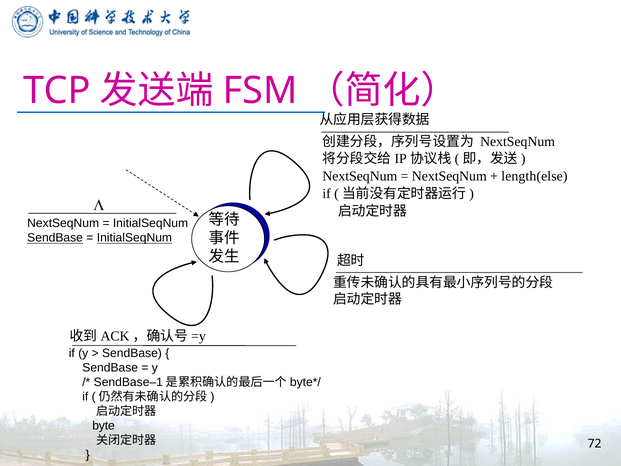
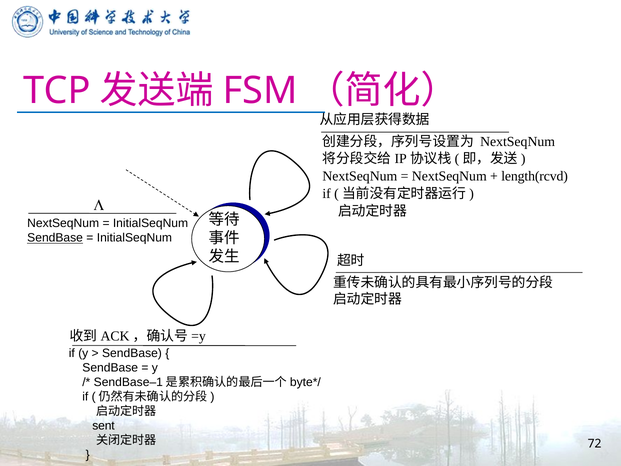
length(else: length(else -> length(rcvd (535, 176)
InitialSeqNum underline: present -> none (134, 238)
byte: byte -> sent (103, 426)
